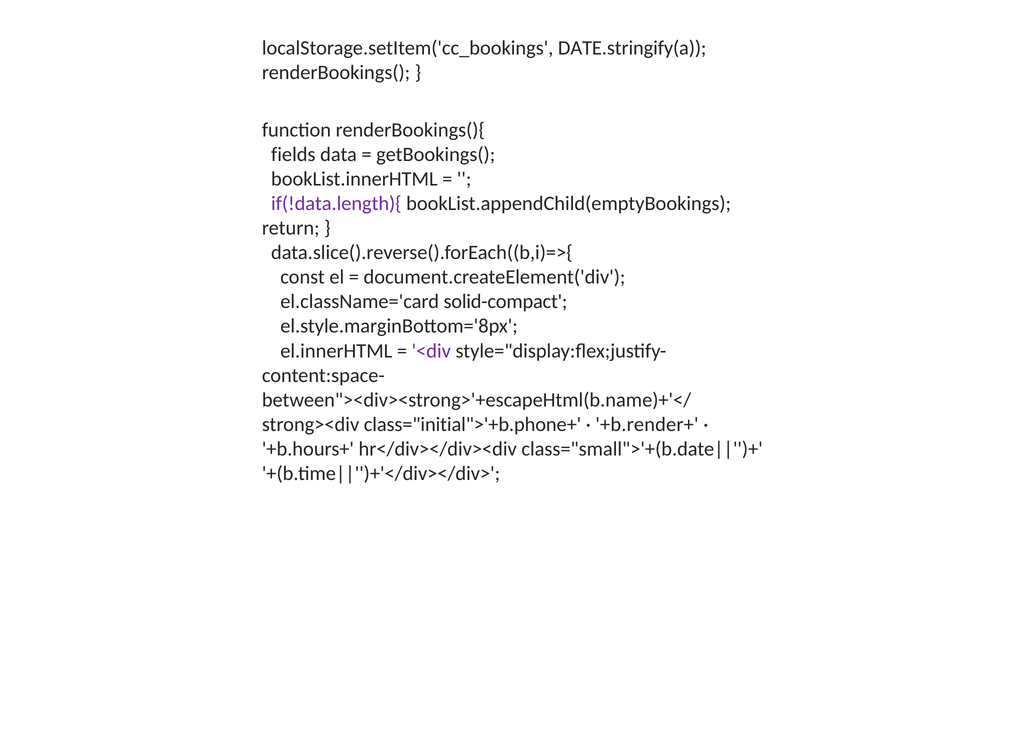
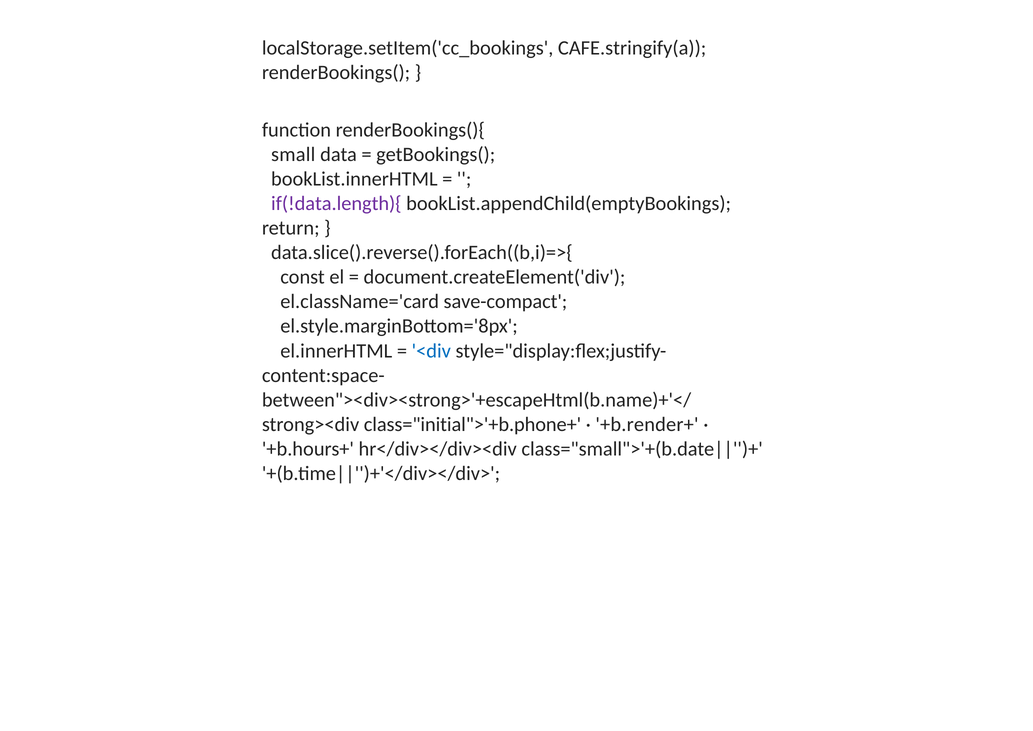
DATE.stringify(a: DATE.stringify(a -> CAFE.stringify(a (632, 48)
fields: fields -> small (293, 155)
solid-compact: solid-compact -> save-compact (505, 302)
<div colour: purple -> blue (431, 351)
